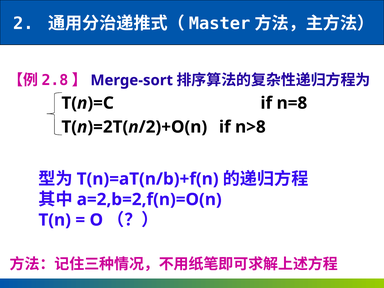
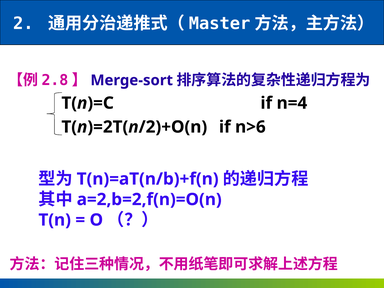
n=8: n=8 -> n=4 (292, 103)
n>8: n>8 -> n>6 (250, 127)
